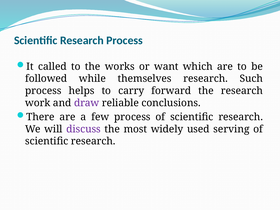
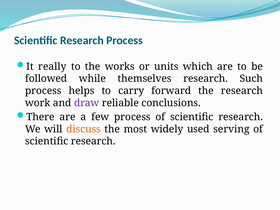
called: called -> really (52, 66)
want: want -> units (166, 66)
discuss colour: purple -> orange (83, 129)
